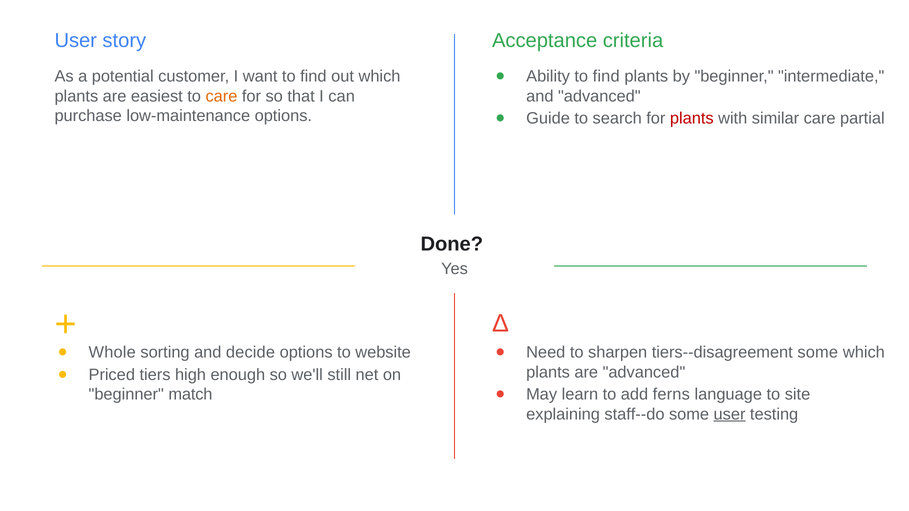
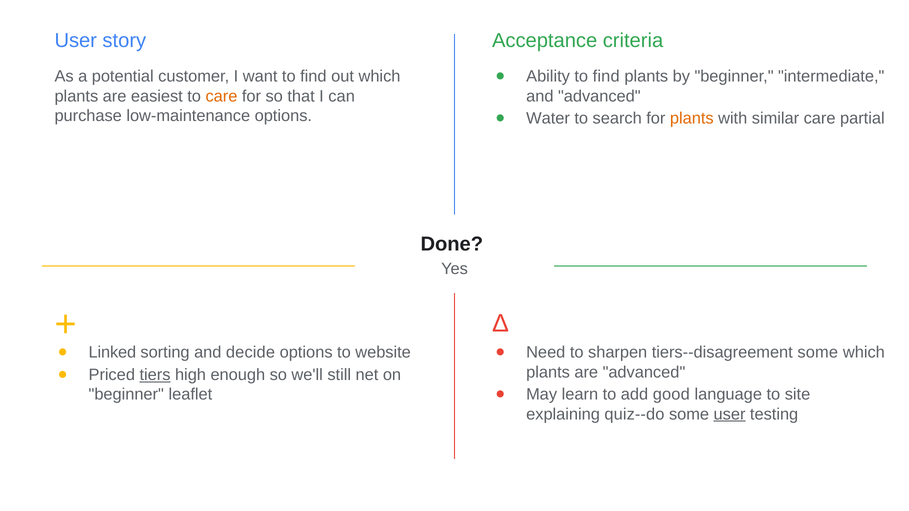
Guide: Guide -> Water (548, 119)
plants colour: red -> orange (692, 119)
Whole: Whole -> Linked (112, 353)
tiers underline: none -> present (155, 375)
ferns: ferns -> good (671, 395)
match: match -> leaflet (190, 395)
staff--do: staff--do -> quiz--do (634, 414)
